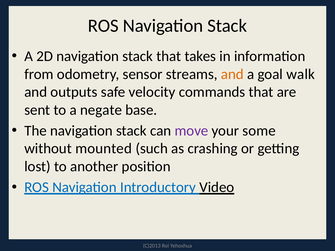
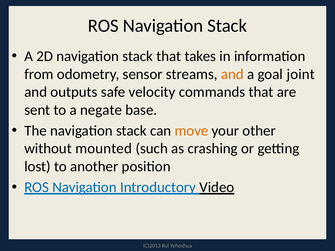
walk: walk -> joint (301, 74)
move colour: purple -> orange (191, 131)
some: some -> other (259, 131)
